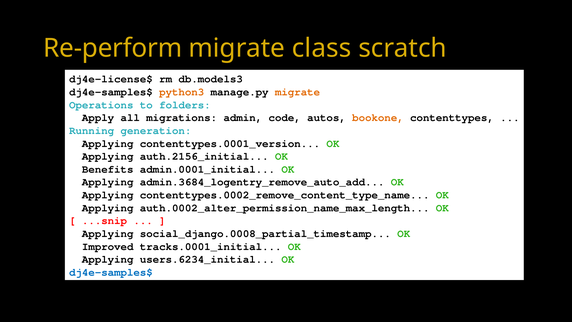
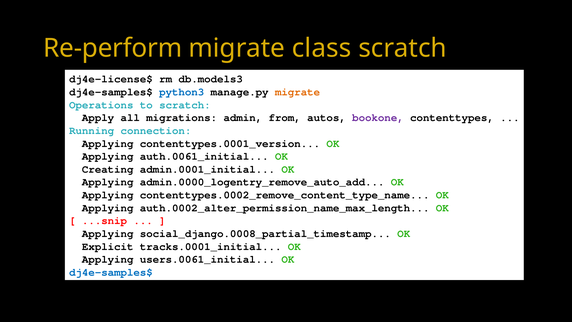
python3 colour: orange -> blue (182, 92)
to folders: folders -> scratch (185, 105)
code: code -> from (285, 118)
bookone colour: orange -> purple (378, 118)
generation: generation -> connection (156, 130)
auth.2156_initial: auth.2156_initial -> auth.0061_initial (204, 156)
Benefits: Benefits -> Creating (108, 169)
admin.3684_logentry_remove_auto_add: admin.3684_logentry_remove_auto_add -> admin.0000_logentry_remove_auto_add (262, 182)
Improved: Improved -> Explicit (108, 246)
users.6234_initial: users.6234_initial -> users.0061_initial (207, 259)
